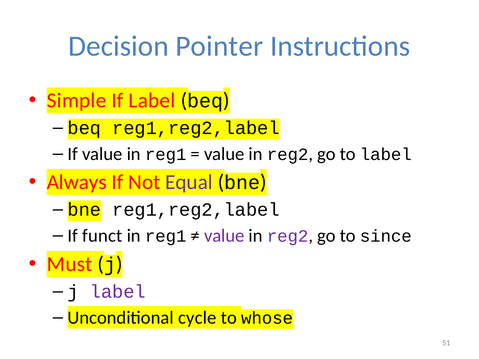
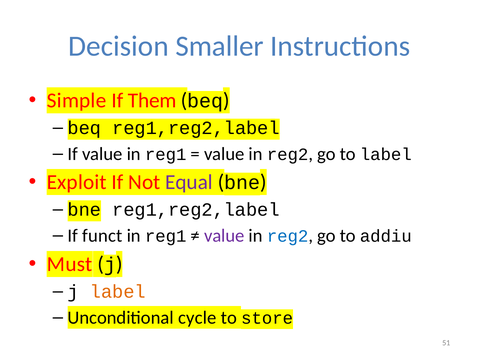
Pointer: Pointer -> Smaller (219, 46)
If Label: Label -> Them (152, 101)
Always: Always -> Exploit (77, 182)
reg2 colour: purple -> blue (288, 236)
since: since -> addiu (386, 236)
label colour: purple -> orange (118, 292)
whose: whose -> store (267, 318)
